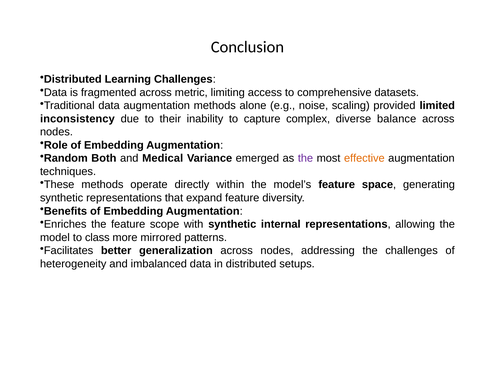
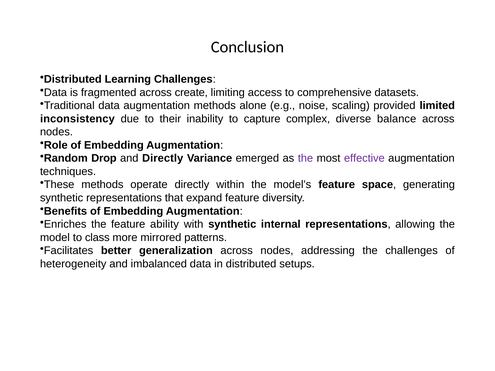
metric: metric -> create (191, 92)
Both: Both -> Drop (104, 158)
and Medical: Medical -> Directly (163, 158)
effective colour: orange -> purple (364, 158)
scope: scope -> ability (165, 224)
